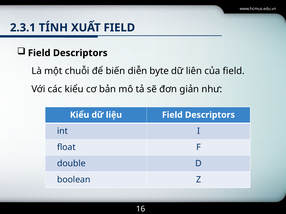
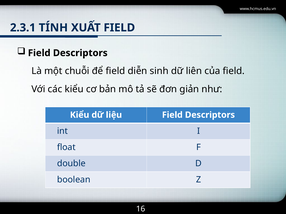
để biến: biến -> field (115, 71)
byte: byte -> sinh (159, 71)
